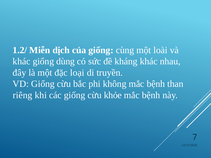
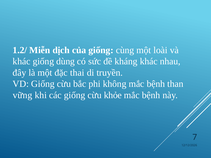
loại: loại -> thai (77, 73)
riêng: riêng -> vững (23, 95)
